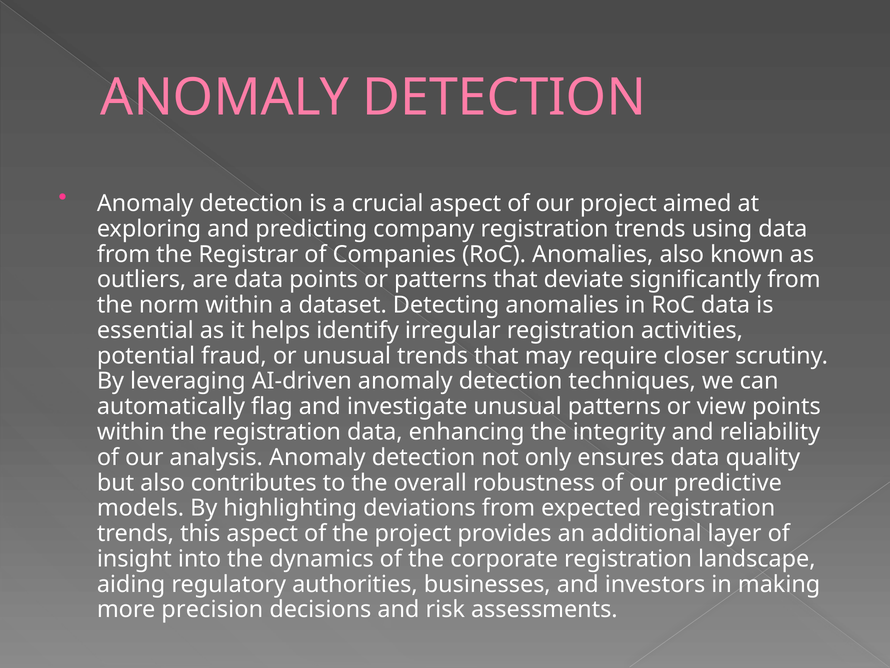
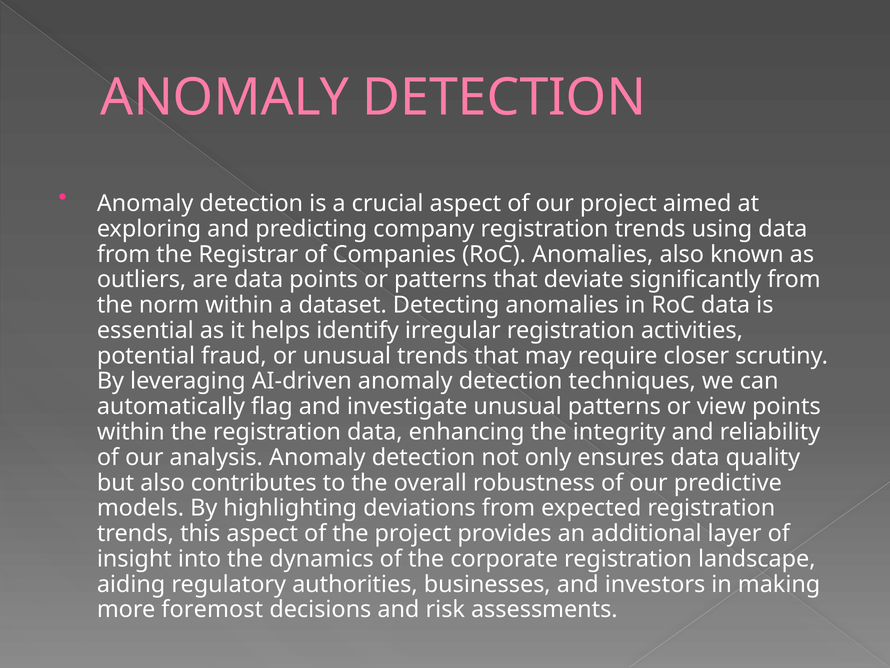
precision: precision -> foremost (212, 609)
